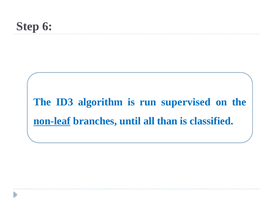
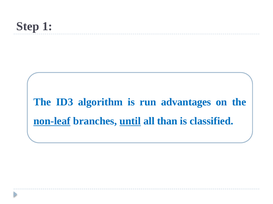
6: 6 -> 1 (47, 26)
supervised: supervised -> advantages (186, 102)
until underline: none -> present (130, 122)
